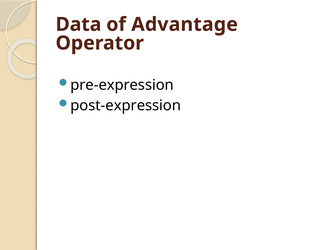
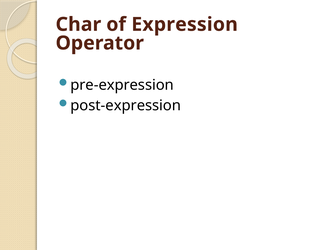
Data: Data -> Char (78, 24)
Advantage: Advantage -> Expression (185, 24)
